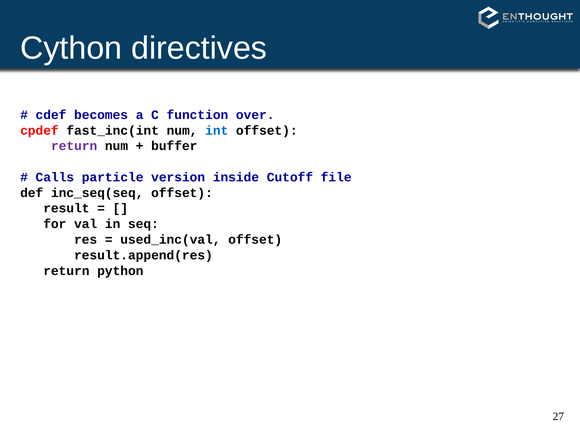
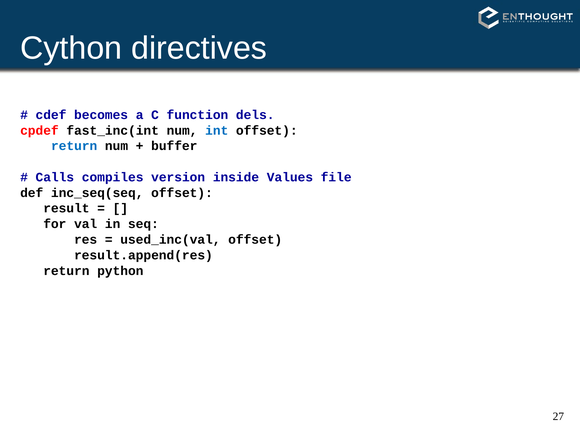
over: over -> dels (255, 115)
return colour: purple -> blue (74, 146)
particle: particle -> compiles (113, 177)
Cutoff: Cutoff -> Values (290, 177)
